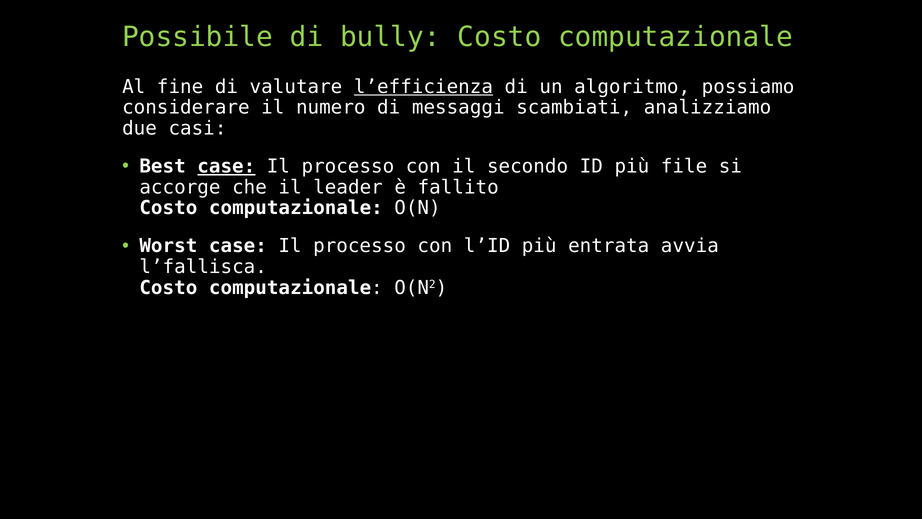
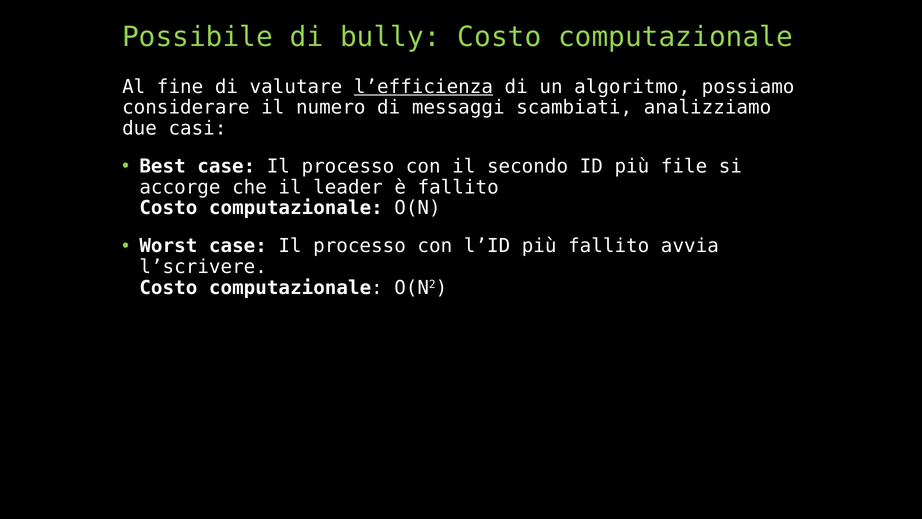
case underline: present -> none (226, 166)
più entrata: entrata -> fallito (609, 246)
l’fallisca: l’fallisca -> l’scrivere (203, 267)
